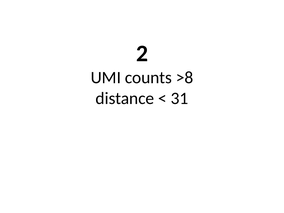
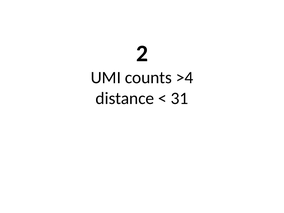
>8: >8 -> >4 (185, 78)
